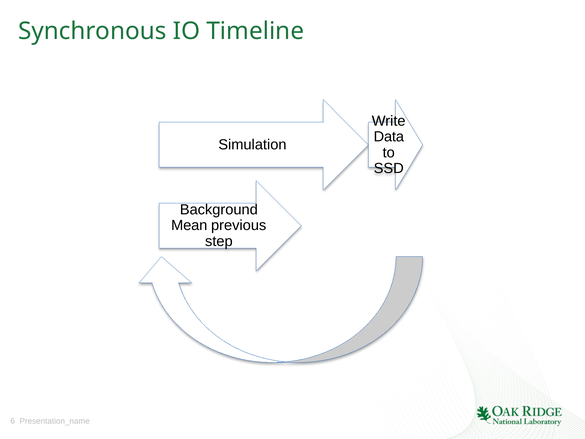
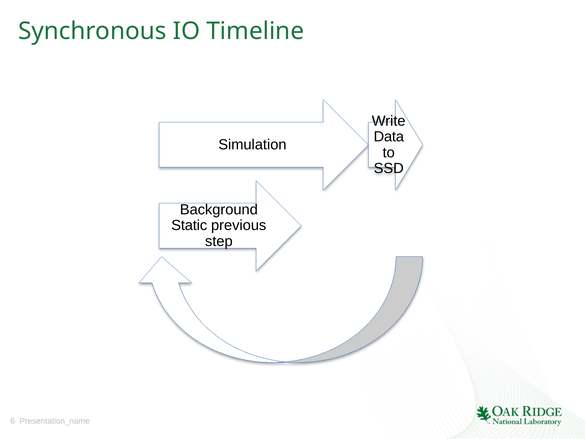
Mean: Mean -> Static (189, 225)
